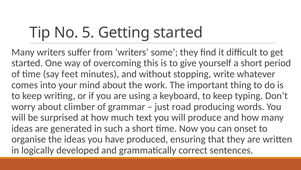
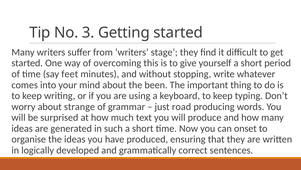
5: 5 -> 3 (88, 32)
some: some -> stage (164, 52)
work: work -> been (156, 85)
climber: climber -> strange (79, 106)
